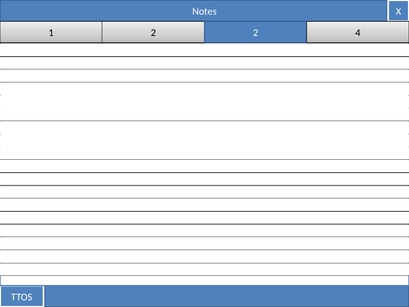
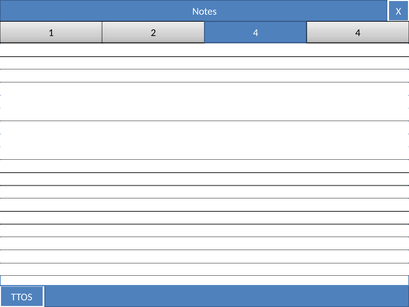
2 2: 2 -> 4 (256, 33)
